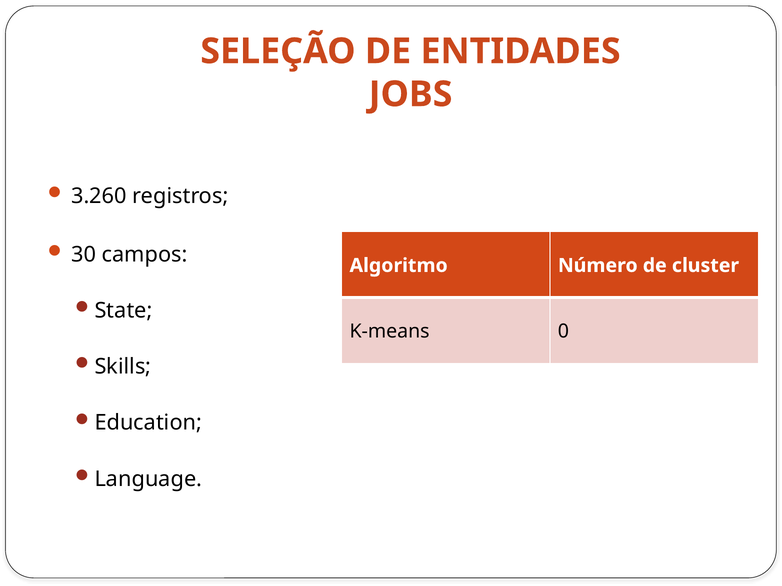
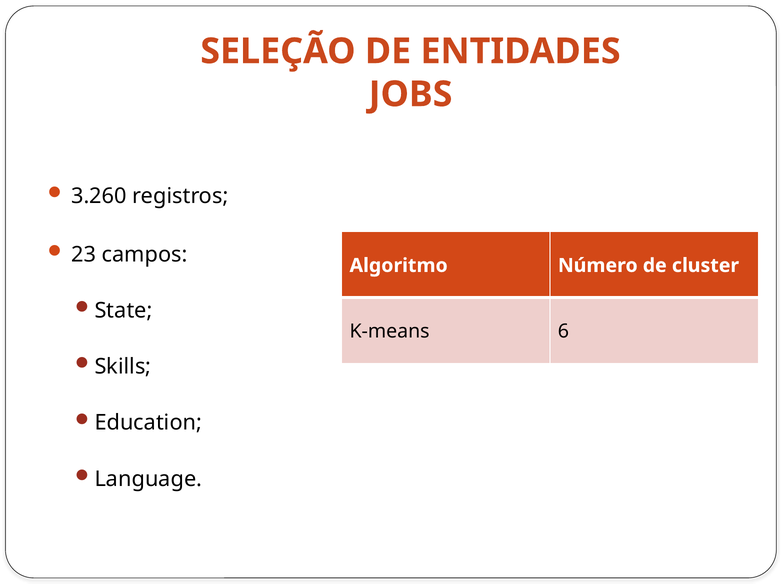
30: 30 -> 23 (84, 255)
0: 0 -> 6 (563, 332)
